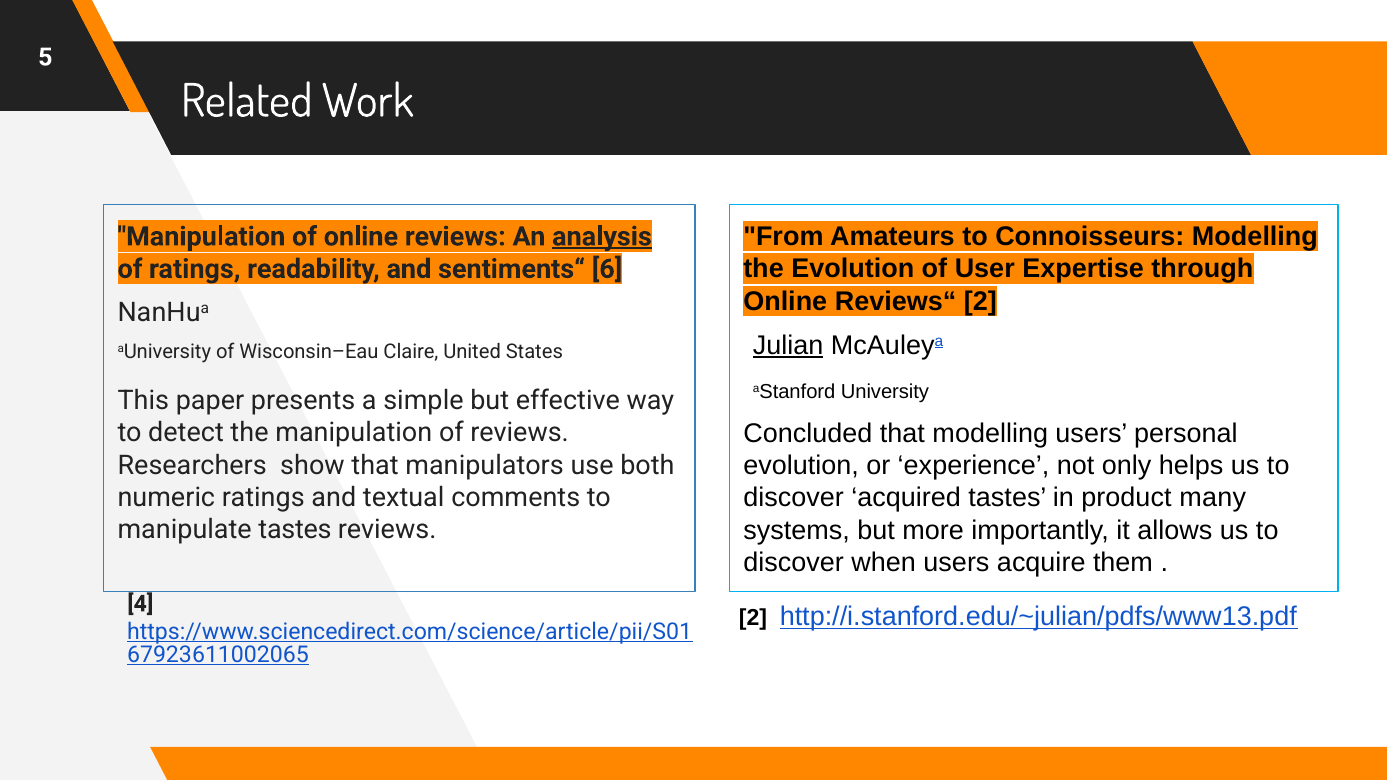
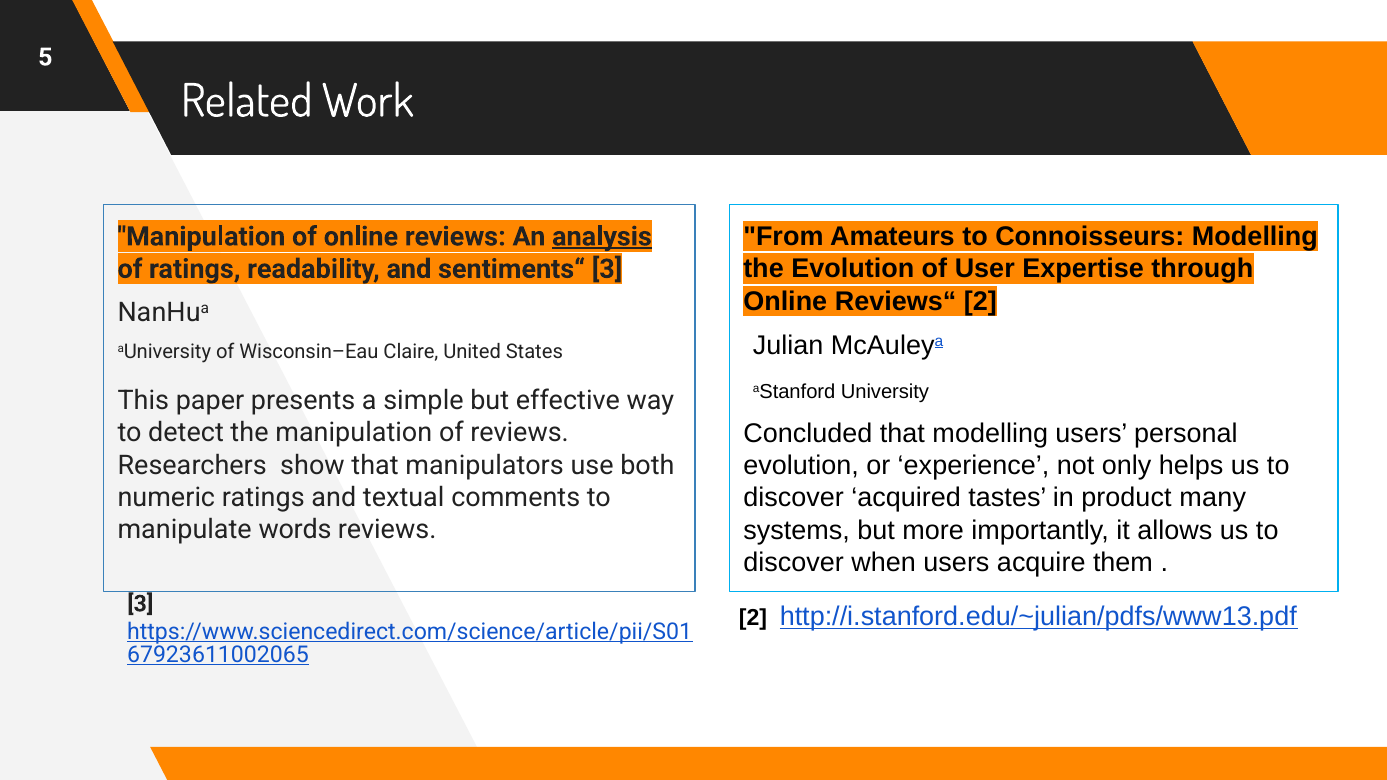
sentiments“ 6: 6 -> 3 (607, 269)
Julian underline: present -> none (788, 345)
manipulate tastes: tastes -> words (295, 530)
4: 4 -> 3 (140, 604)
